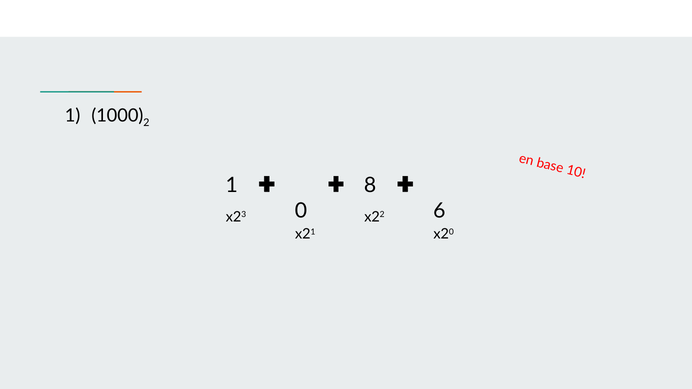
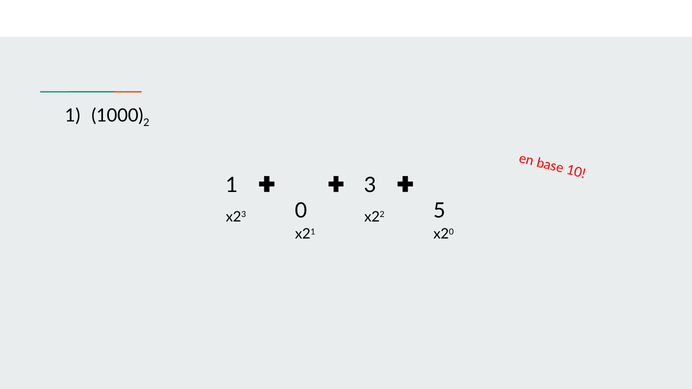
8: 8 -> 3 (370, 185)
6: 6 -> 5 (439, 211)
